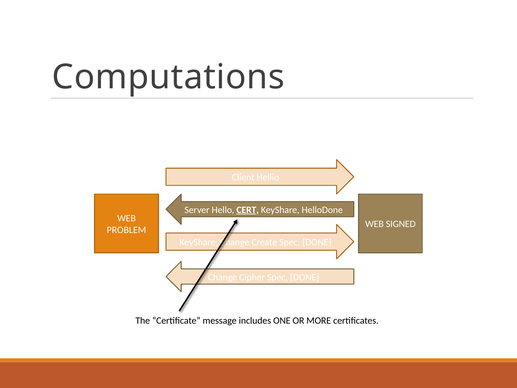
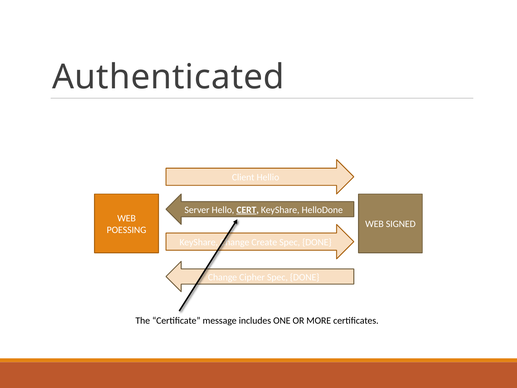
Computations: Computations -> Authenticated (168, 77)
PROBLEM: PROBLEM -> POESSING (127, 230)
